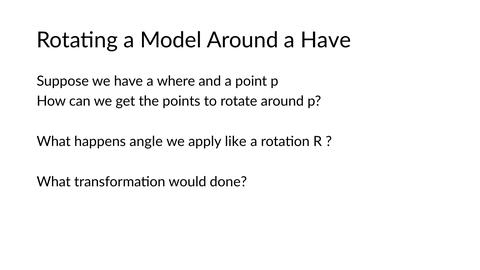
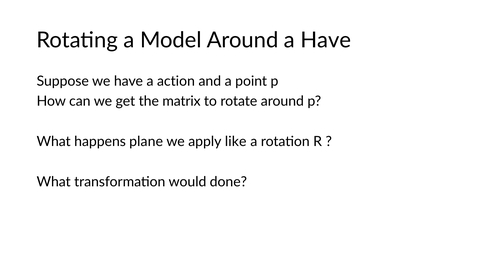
where: where -> action (176, 81)
points: points -> matrix (181, 101)
angle: angle -> plane (146, 142)
